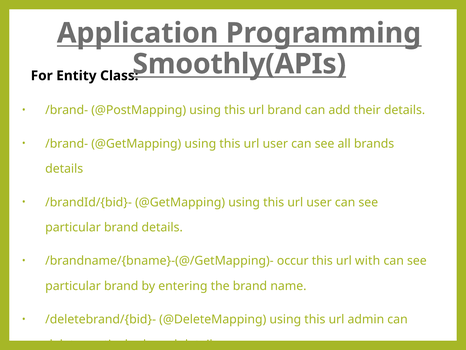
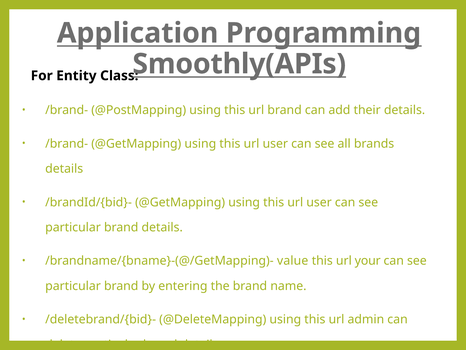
occur: occur -> value (293, 261)
with: with -> your (368, 261)
